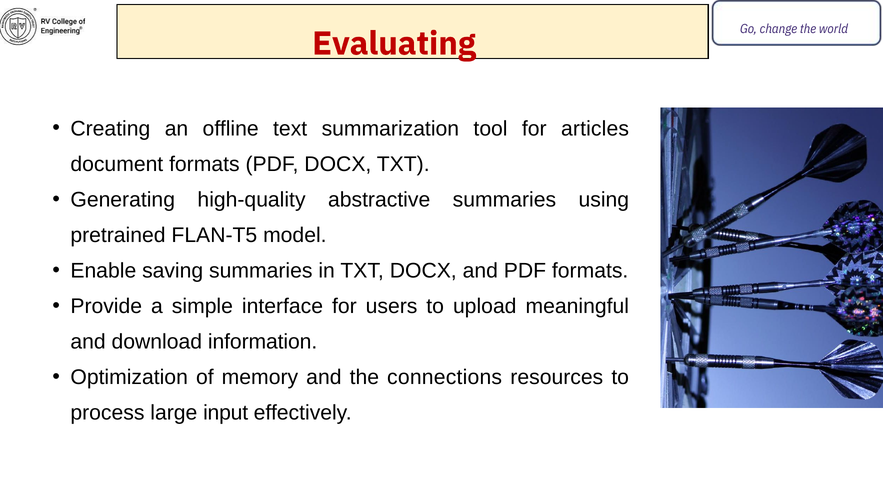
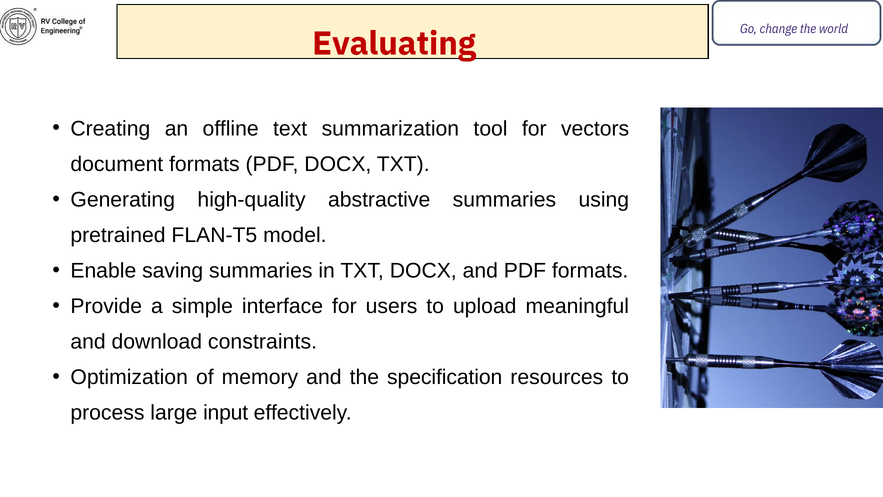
articles: articles -> vectors (595, 129)
information: information -> constraints (263, 342)
connections: connections -> specification (445, 377)
